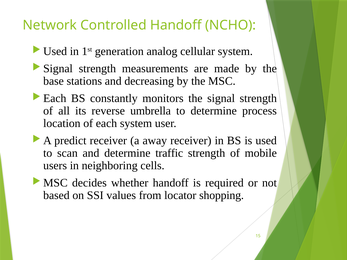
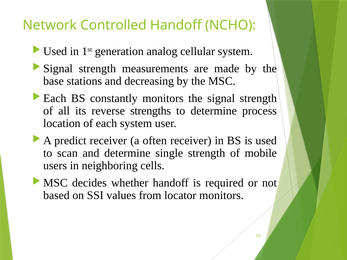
umbrella: umbrella -> strengths (151, 111)
away: away -> often (155, 141)
traffic: traffic -> single (169, 153)
locator shopping: shopping -> monitors (221, 195)
